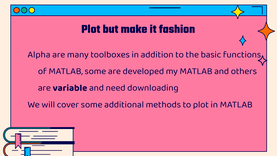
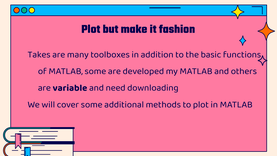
Alpha: Alpha -> Takes (39, 54)
